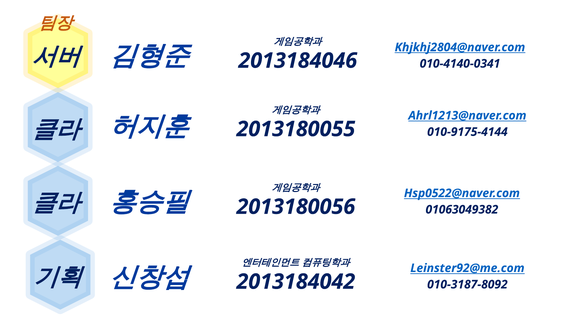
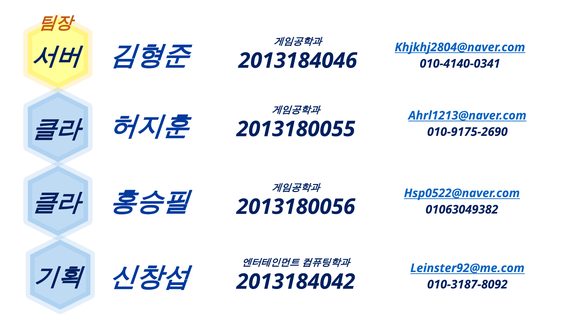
010-9175-4144: 010-9175-4144 -> 010-9175-2690 (467, 132)
